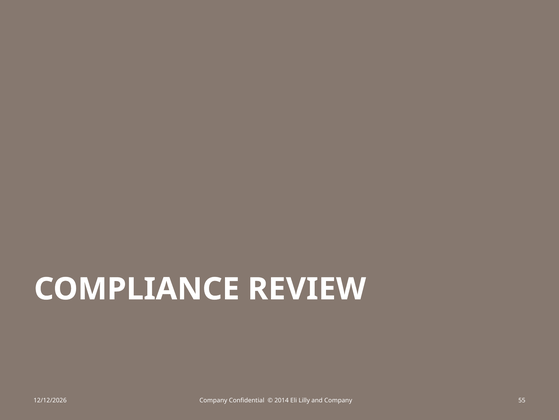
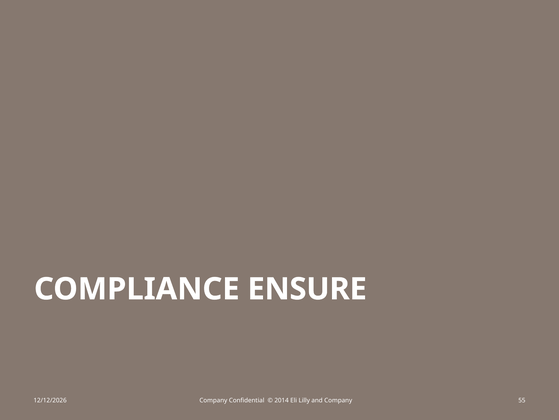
REVIEW: REVIEW -> ENSURE (307, 289)
